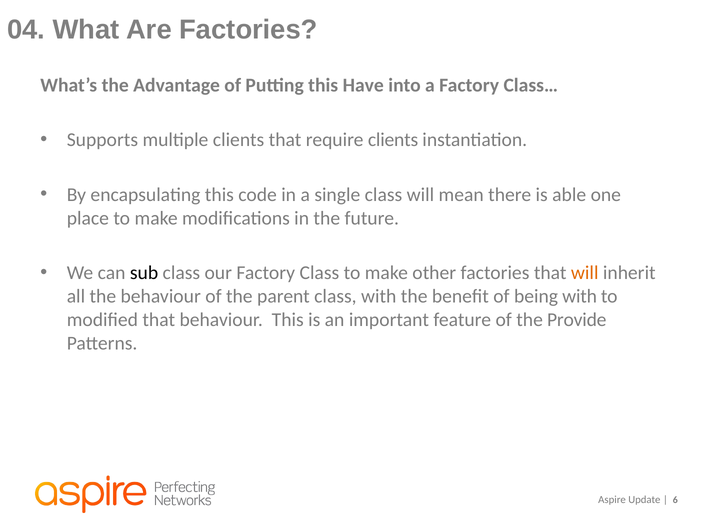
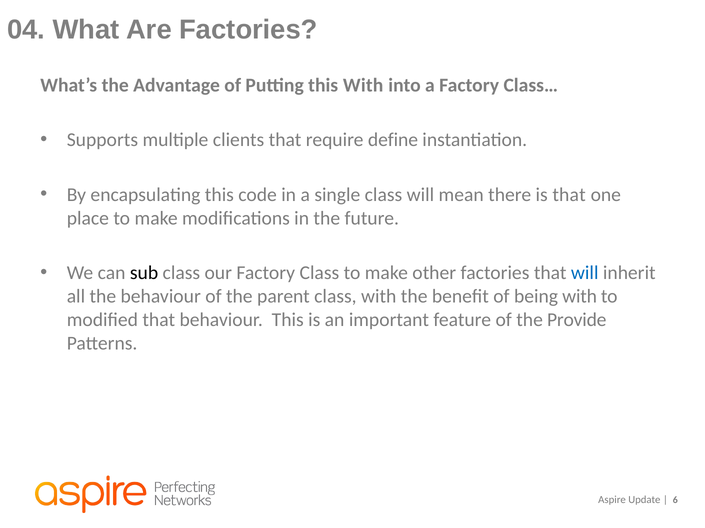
this Have: Have -> With (363, 85)
require clients: clients -> define (393, 140)
is able: able -> that (569, 195)
will colour: orange -> blue (585, 273)
